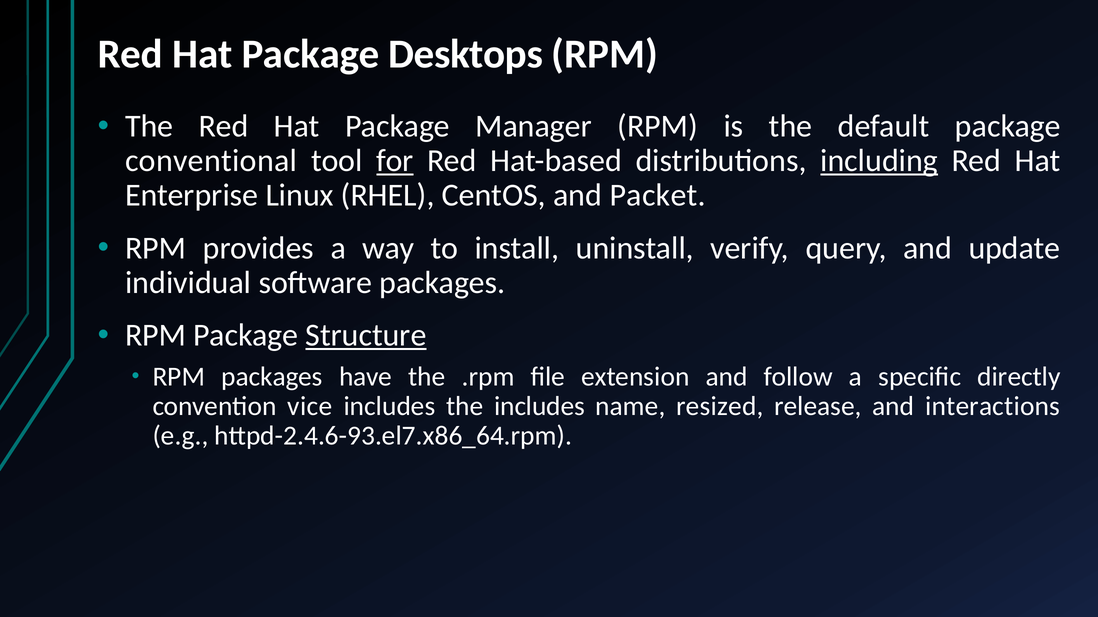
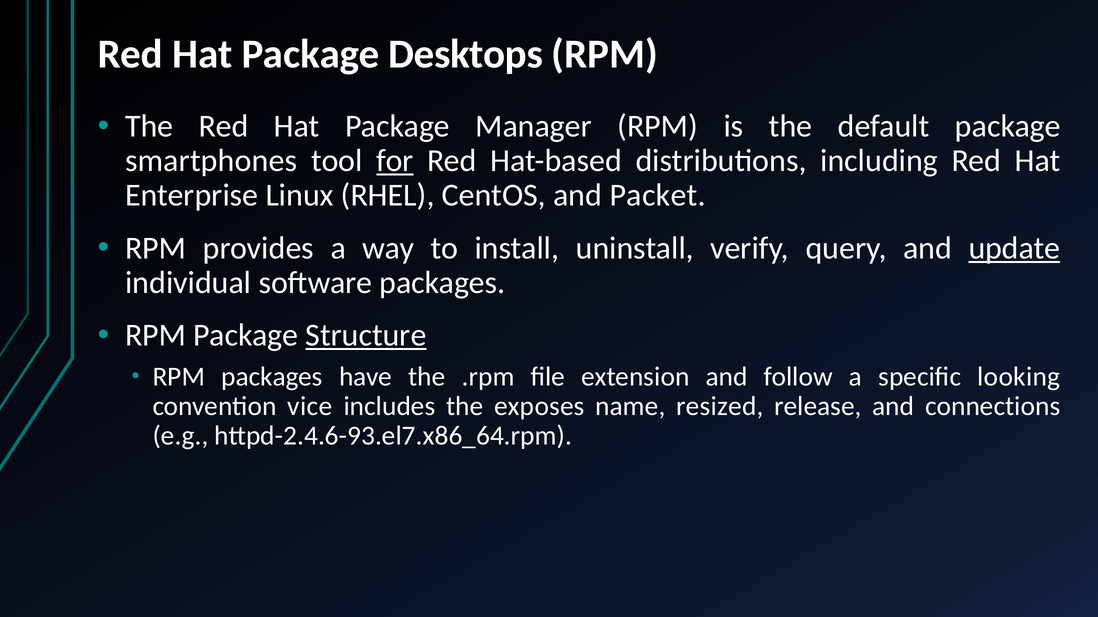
conventional: conventional -> smartphones (211, 161)
including underline: present -> none (879, 161)
update underline: none -> present (1014, 248)
directly: directly -> looking (1019, 377)
the includes: includes -> exposes (539, 407)
interactions: interactions -> connections (993, 407)
